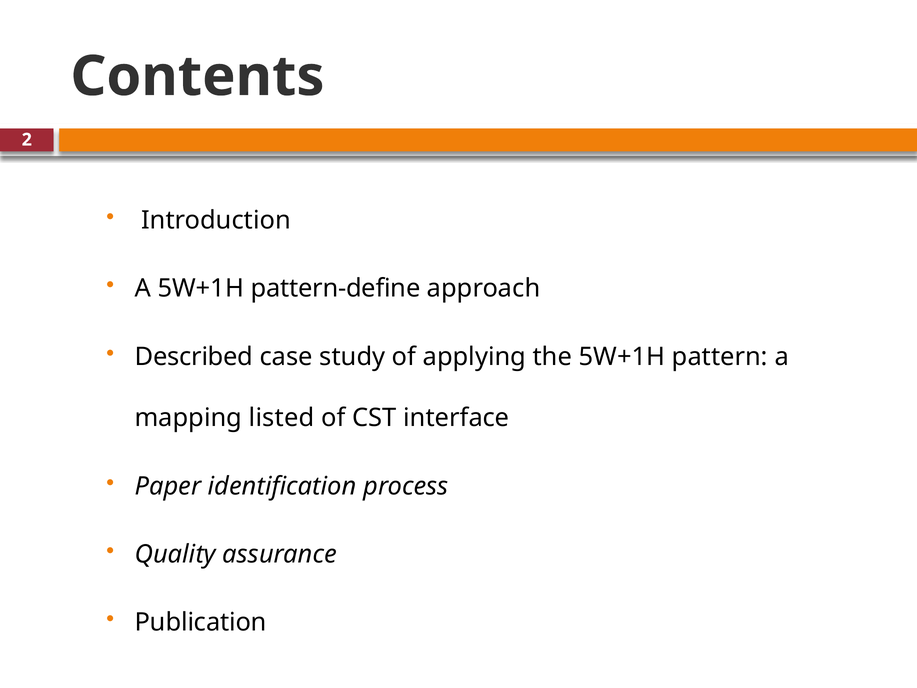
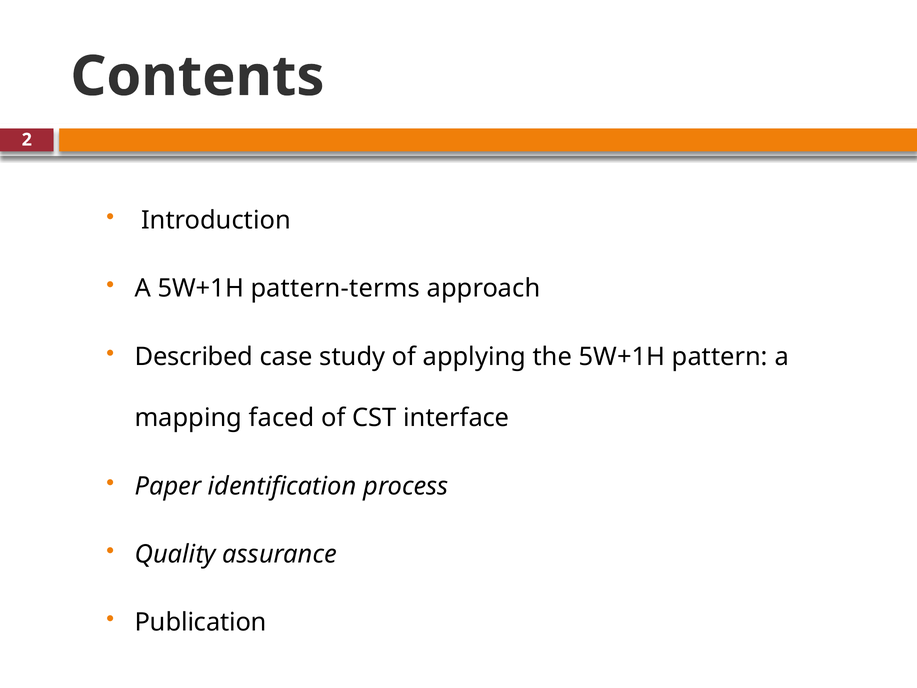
pattern-define: pattern-define -> pattern-terms (335, 288)
listed: listed -> faced (282, 418)
